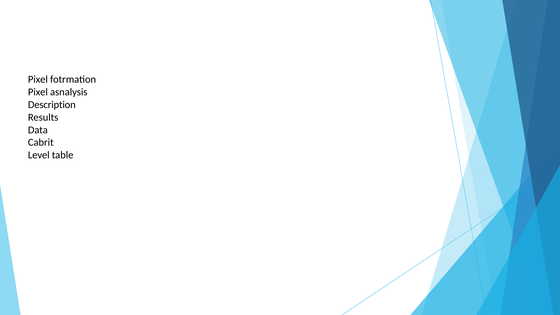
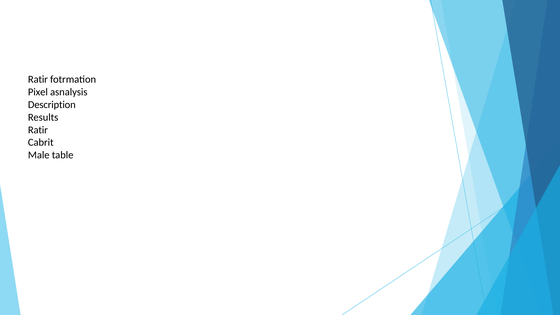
Pixel: Pixel -> Ratir (38, 79)
Data: Data -> Ratir (38, 130)
Level: Level -> Male (39, 155)
